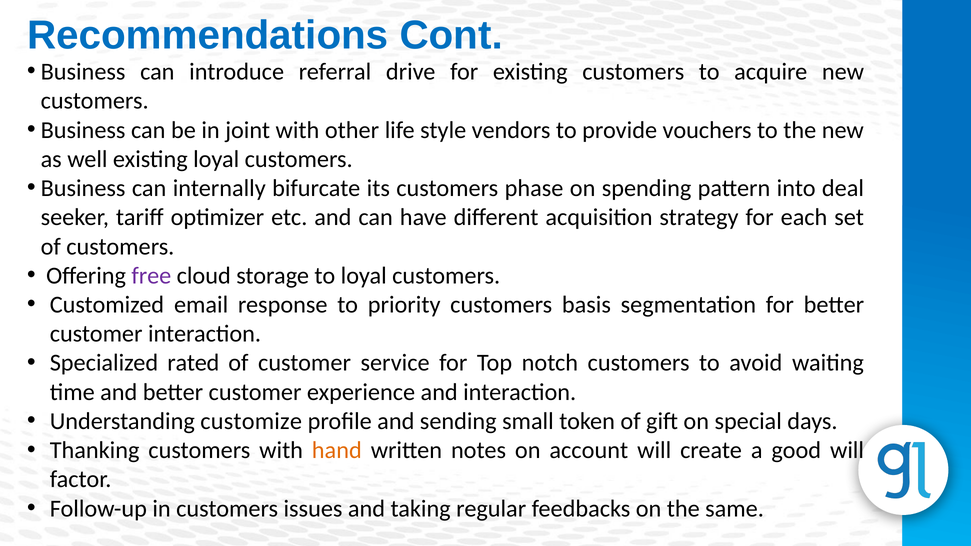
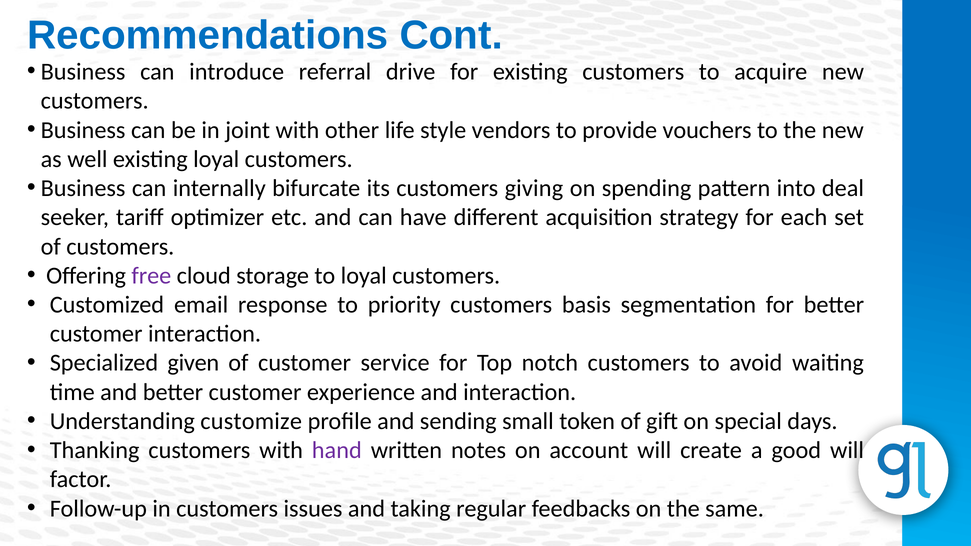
phase: phase -> giving (534, 188)
rated: rated -> given (193, 363)
hand colour: orange -> purple (337, 450)
